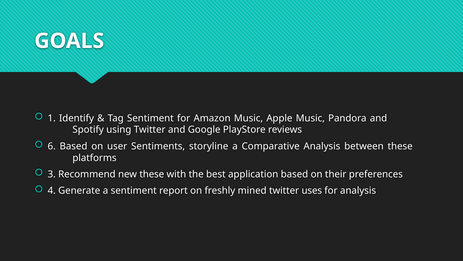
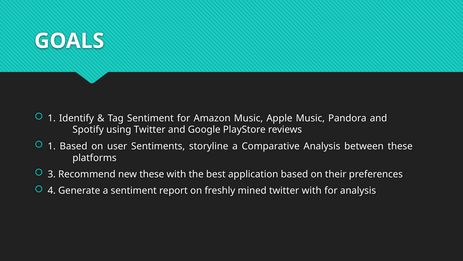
6: 6 -> 1 (52, 146)
twitter uses: uses -> with (312, 190)
